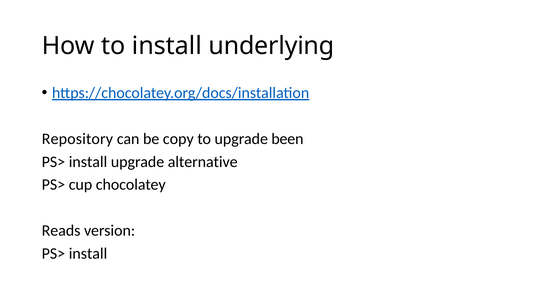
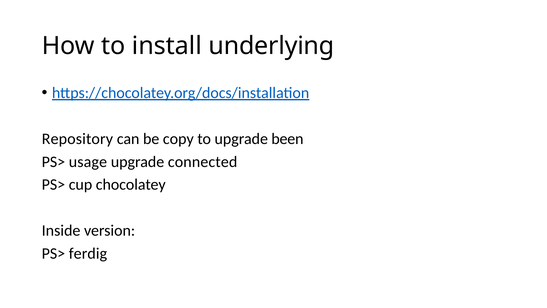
install: install -> usage (88, 162)
alternative: alternative -> connected (203, 162)
Reads: Reads -> Inside (61, 230)
install: install -> ferdig (88, 253)
